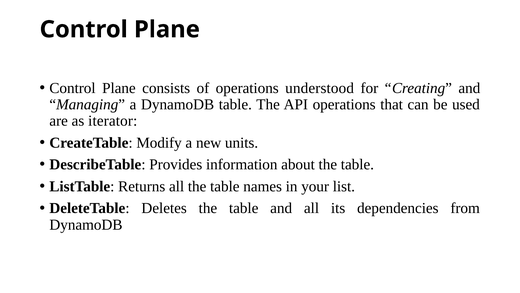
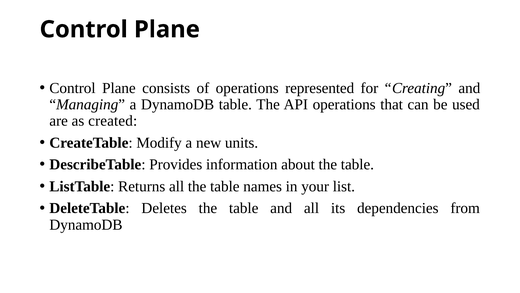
understood: understood -> represented (320, 88)
iterator: iterator -> created (113, 121)
